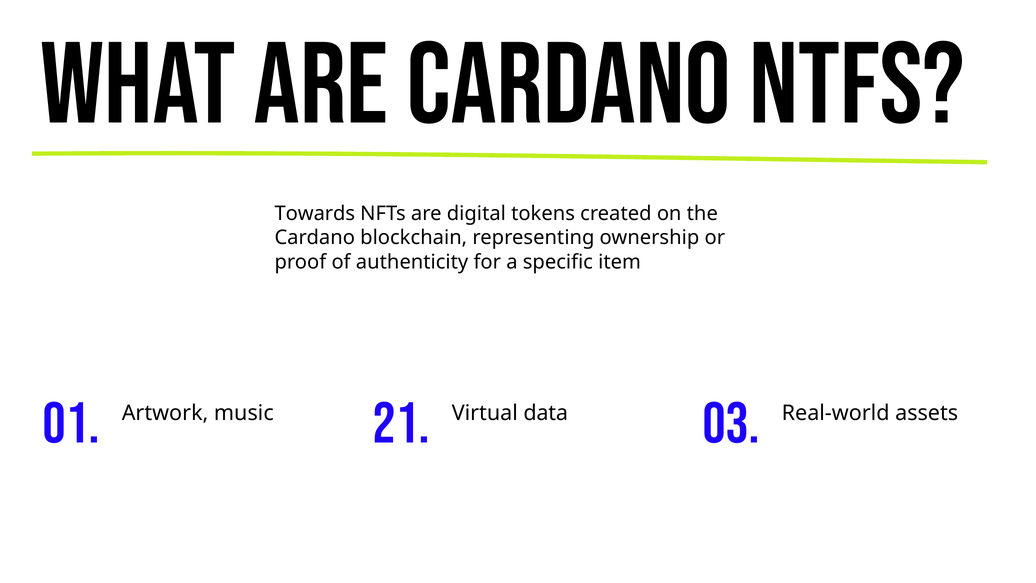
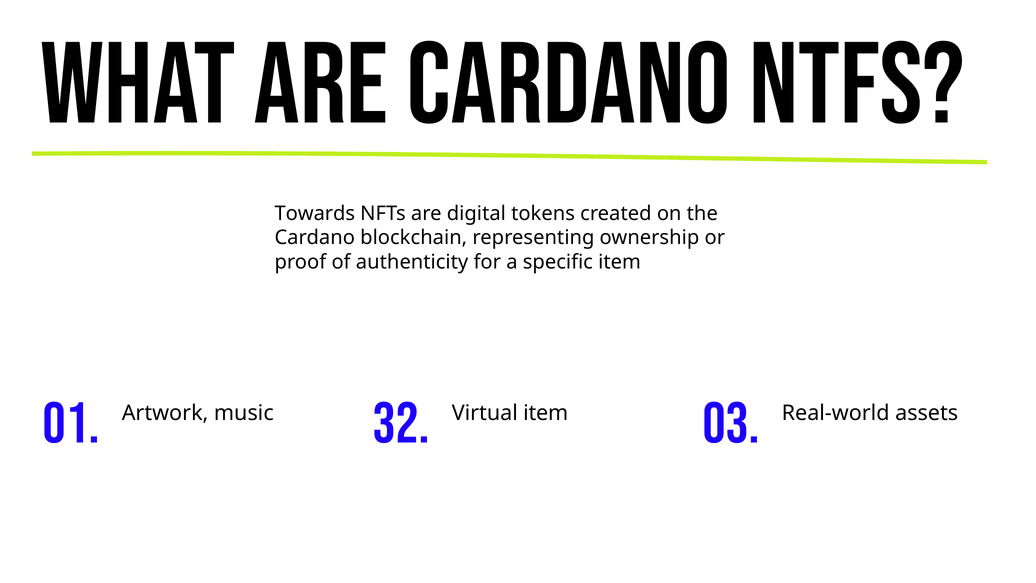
21: 21 -> 32 (401, 424)
Virtual data: data -> item (546, 413)
